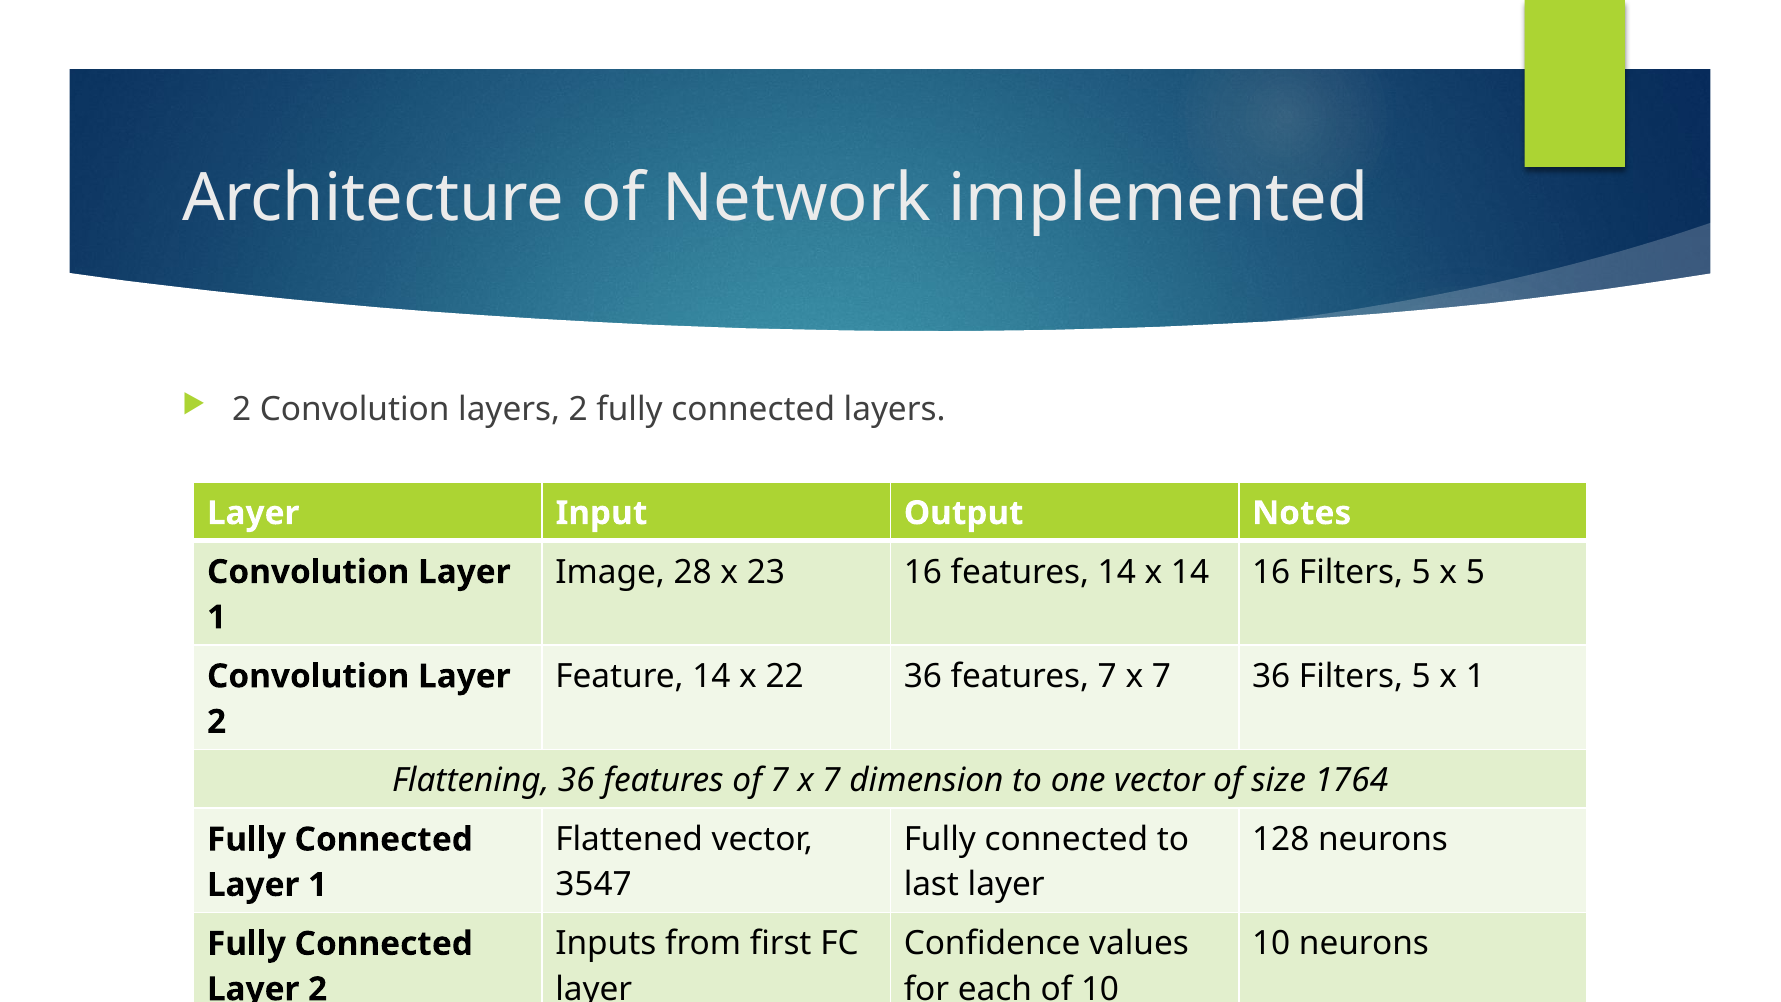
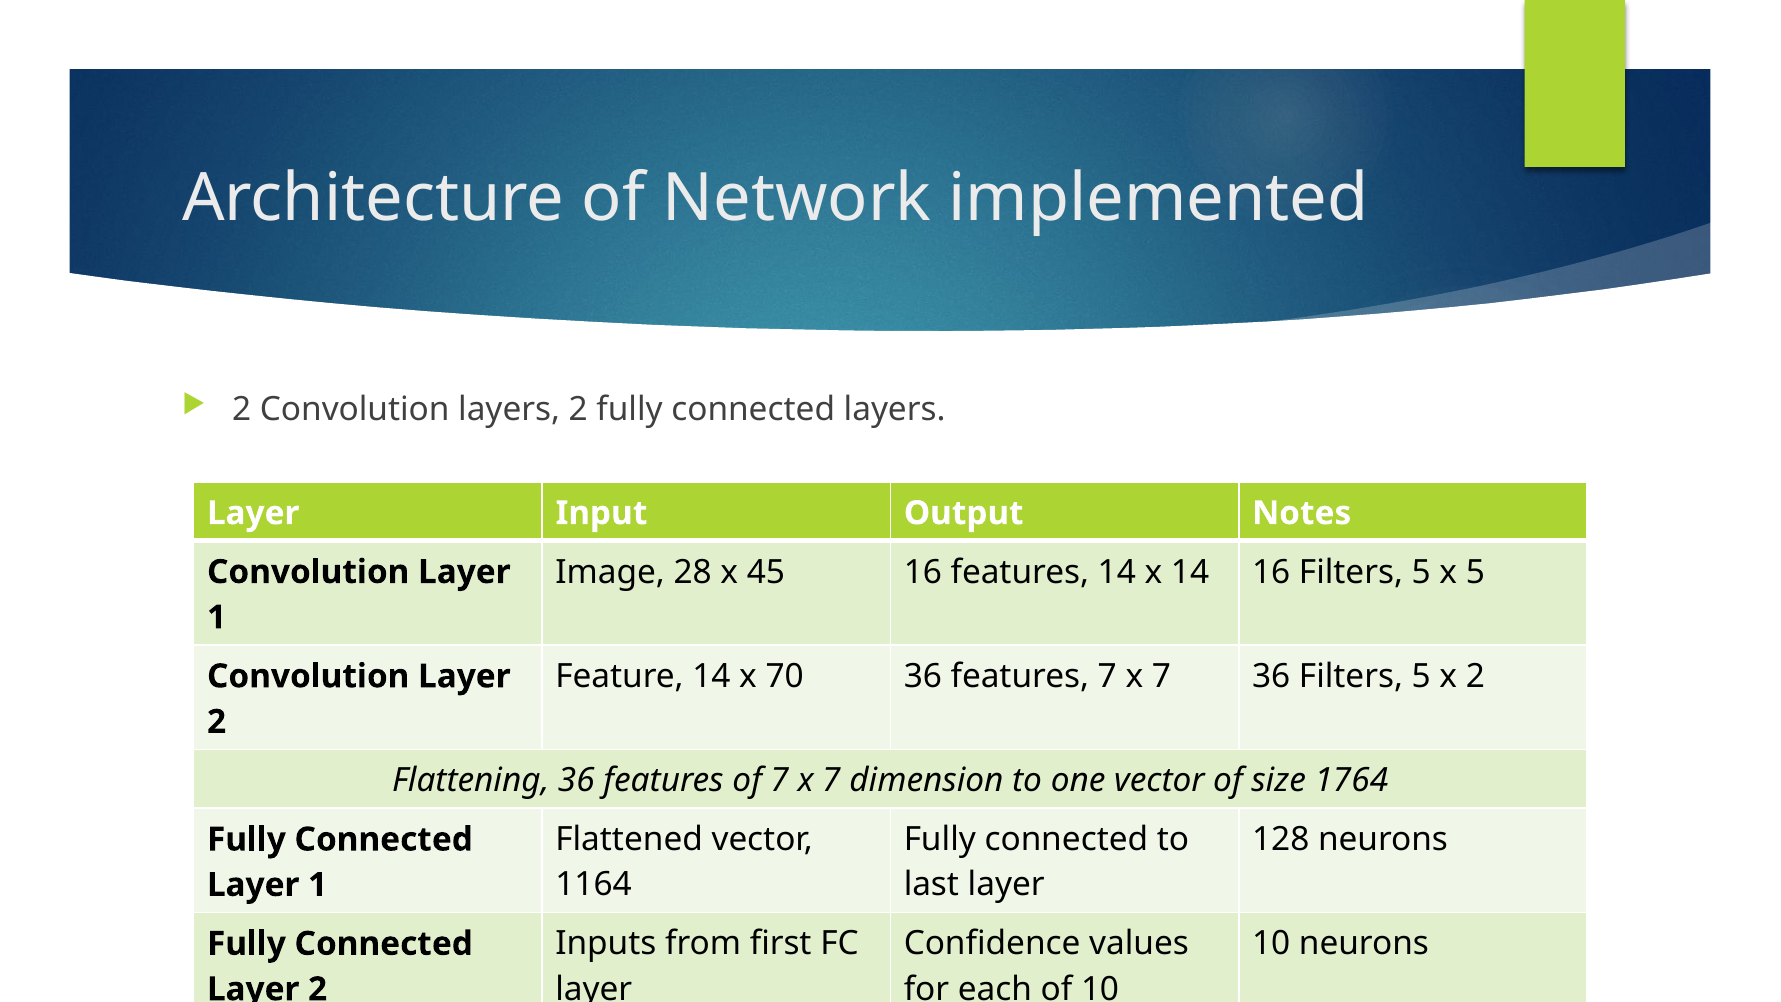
23: 23 -> 45 (766, 572)
22: 22 -> 70 (785, 676)
x 1: 1 -> 2 (1475, 676)
3547: 3547 -> 1164 (594, 885)
